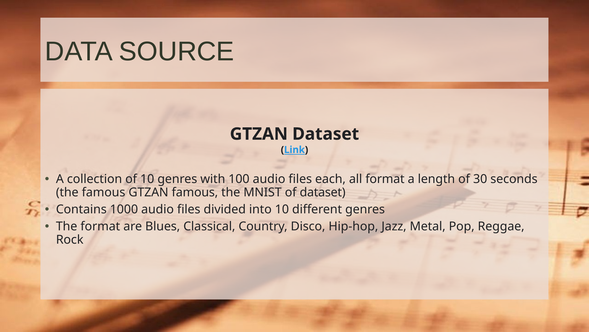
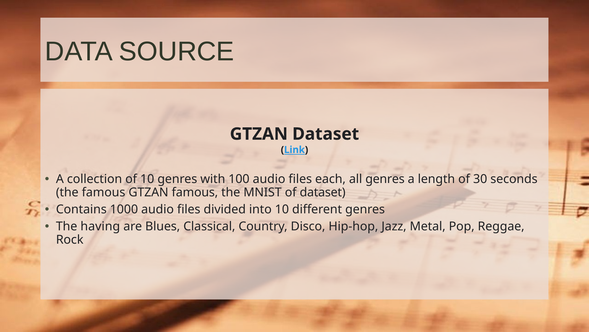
all format: format -> genres (385, 179)
The format: format -> having (100, 226)
